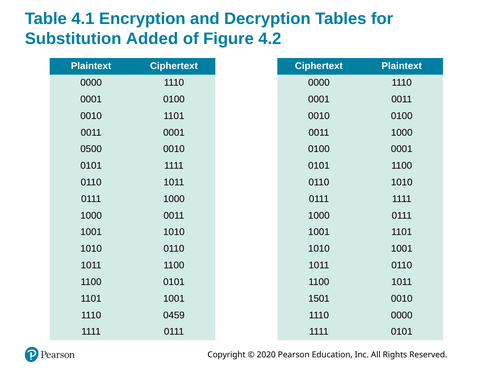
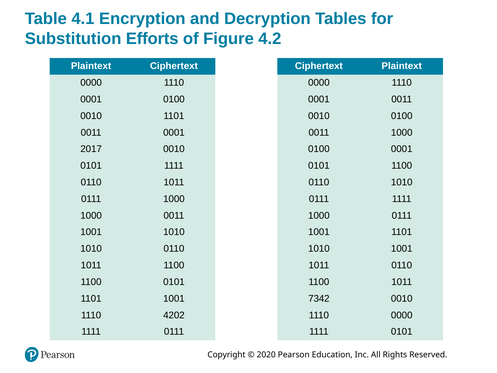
Added: Added -> Efforts (152, 39)
0500: 0500 -> 2017 (91, 149)
1501: 1501 -> 7342 (319, 298)
0459: 0459 -> 4202 (174, 315)
